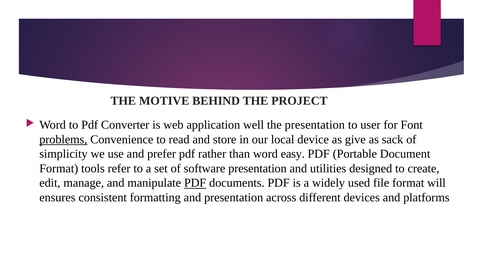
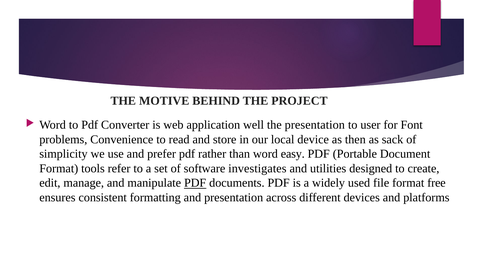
problems underline: present -> none (63, 139)
give: give -> then (355, 139)
software presentation: presentation -> investigates (257, 168)
will: will -> free (436, 183)
